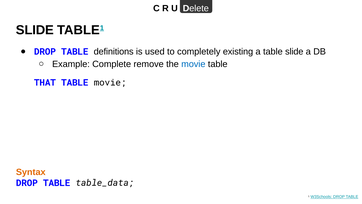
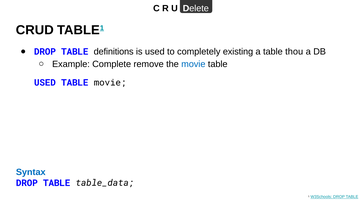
SLIDE: SLIDE -> CRUD (35, 30)
table slide: slide -> thou (294, 52)
THAT: THAT -> USED (45, 82)
Syntax colour: orange -> blue (31, 172)
